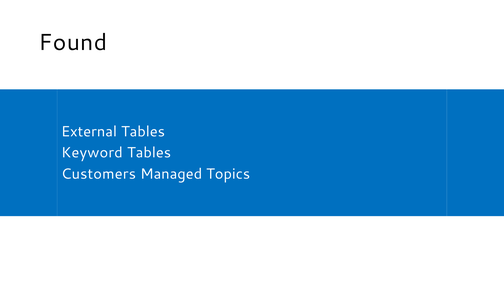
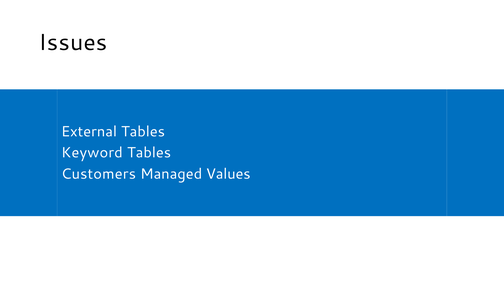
Found: Found -> Issues (73, 42)
Topics: Topics -> Values (228, 174)
